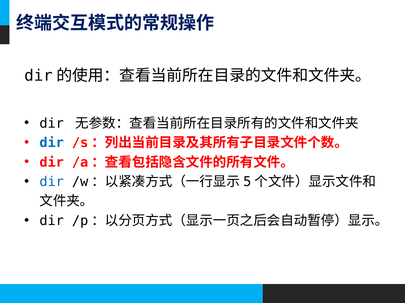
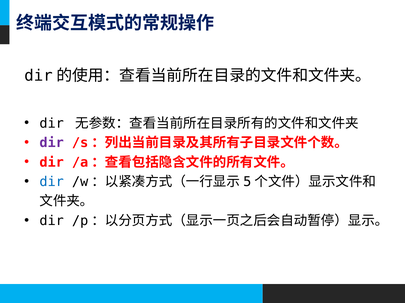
dir colour: blue -> purple (52, 143)
